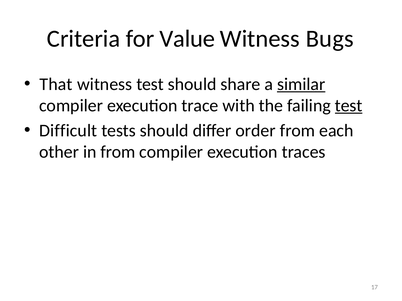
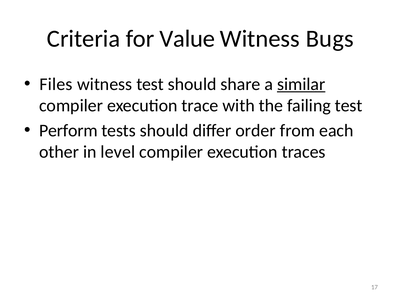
That: That -> Files (56, 84)
test underline: present -> none (349, 106)
Difficult: Difficult -> Perform (68, 131)
in from: from -> level (118, 152)
